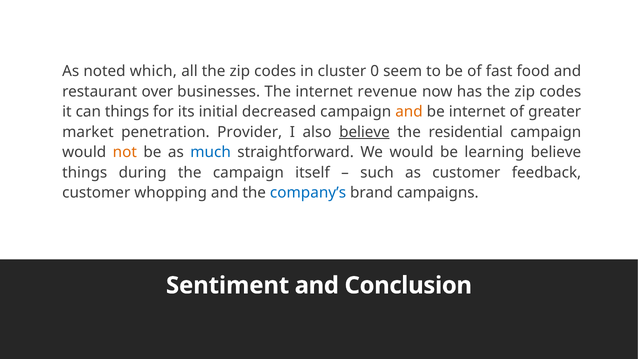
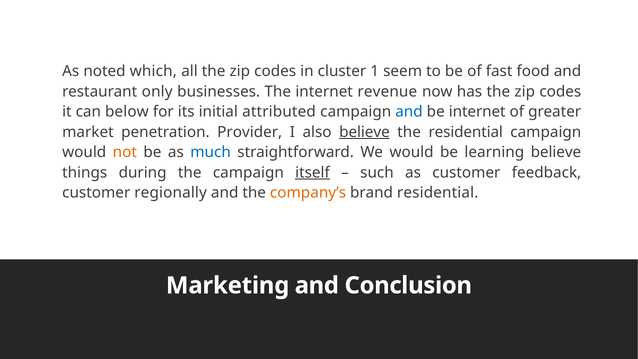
0: 0 -> 1 (375, 71)
over: over -> only (157, 92)
can things: things -> below (127, 112)
decreased: decreased -> attributed (279, 112)
and colour: orange -> blue (409, 112)
itself underline: none -> present (313, 172)
whopping: whopping -> regionally (171, 193)
company’s colour: blue -> orange (308, 193)
brand campaigns: campaigns -> residential (438, 193)
Sentiment: Sentiment -> Marketing (228, 285)
